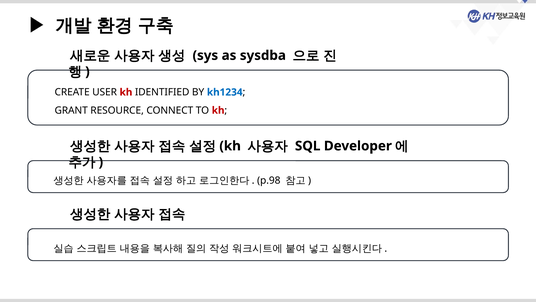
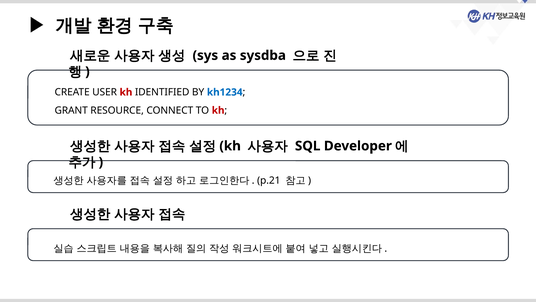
p.98: p.98 -> p.21 (269, 180)
